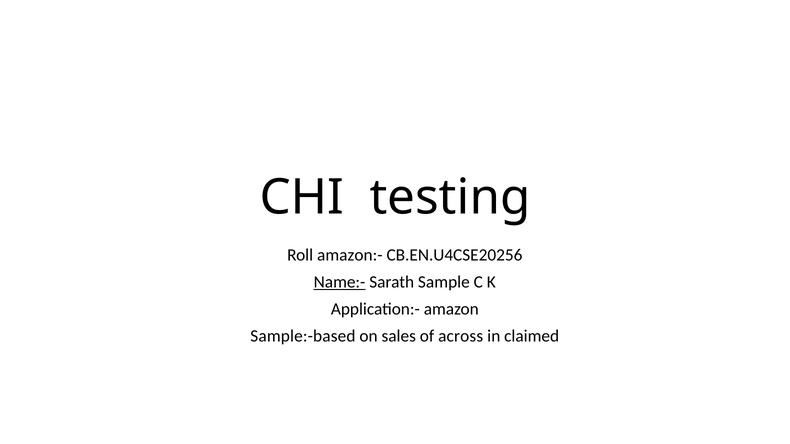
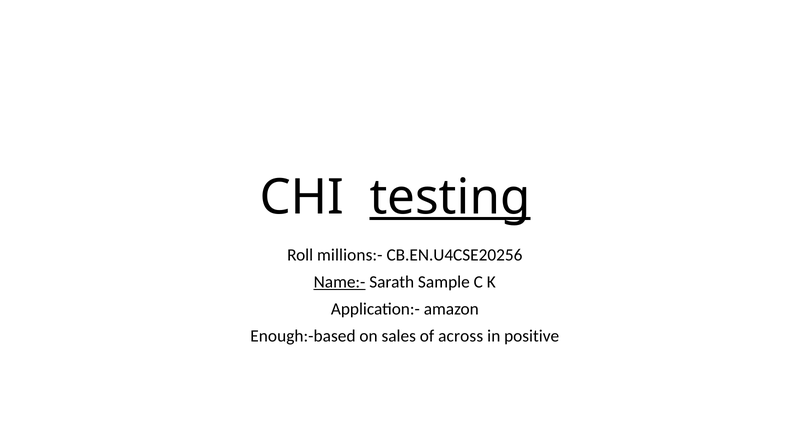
testing underline: none -> present (450, 197)
amazon:-: amazon:- -> millions:- (350, 255)
Sample:-based: Sample:-based -> Enough:-based (303, 336)
claimed: claimed -> positive (532, 336)
